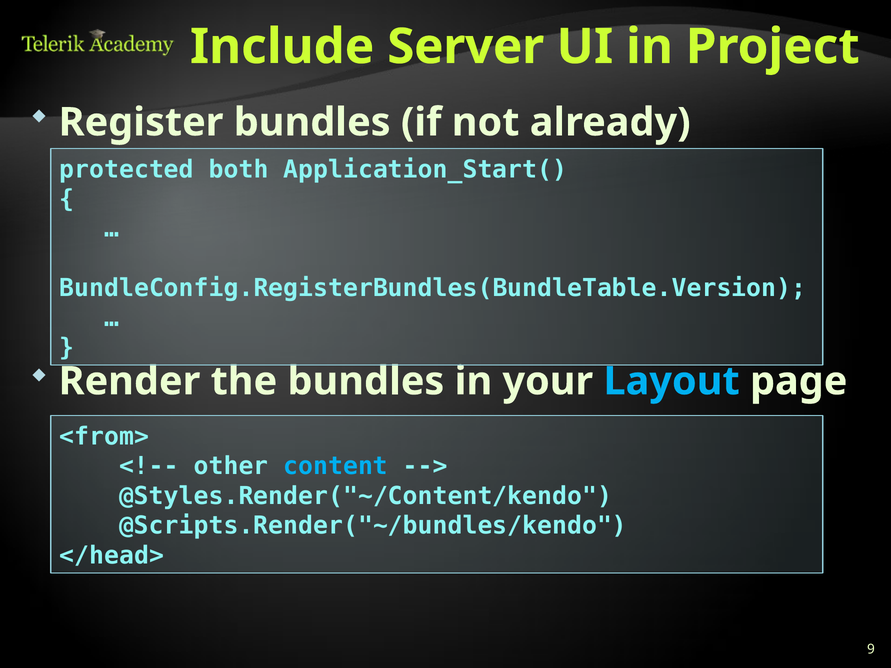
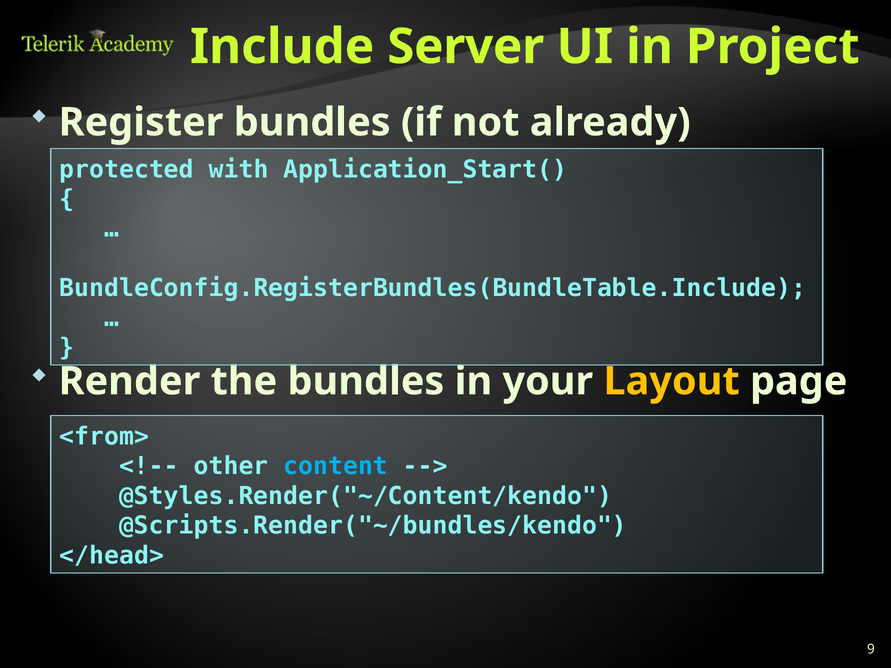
both: both -> with (239, 169)
BundleConfig.RegisterBundles(BundleTable.Version: BundleConfig.RegisterBundles(BundleTable.Version -> BundleConfig.RegisterBundles(BundleTable.Include (433, 288)
Layout colour: light blue -> yellow (672, 381)
